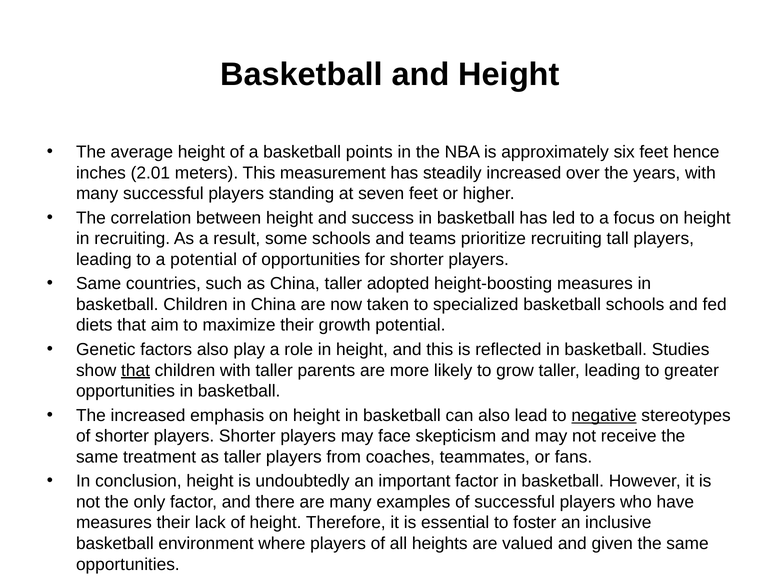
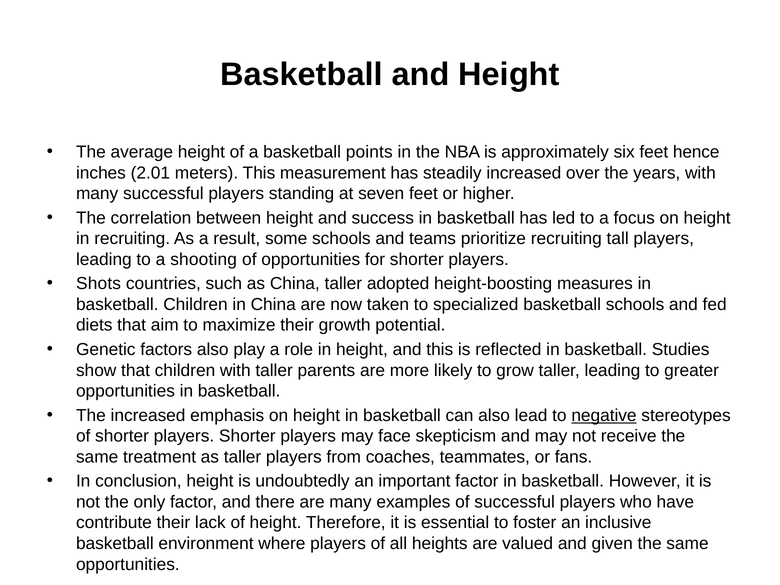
a potential: potential -> shooting (204, 259)
Same: Same -> Shots (99, 284)
that underline: present -> none (136, 370)
measures: measures -> contribute (114, 523)
